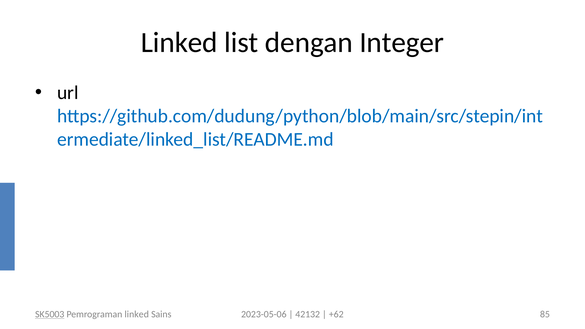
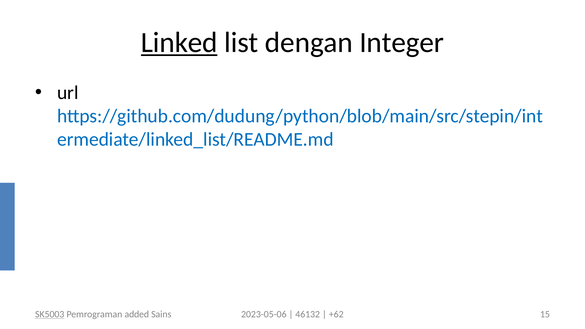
Linked underline: none -> present (179, 43)
Pemrograman linked: linked -> added (137, 314)
42132: 42132 -> 46132 (308, 314)
85: 85 -> 15 (545, 314)
